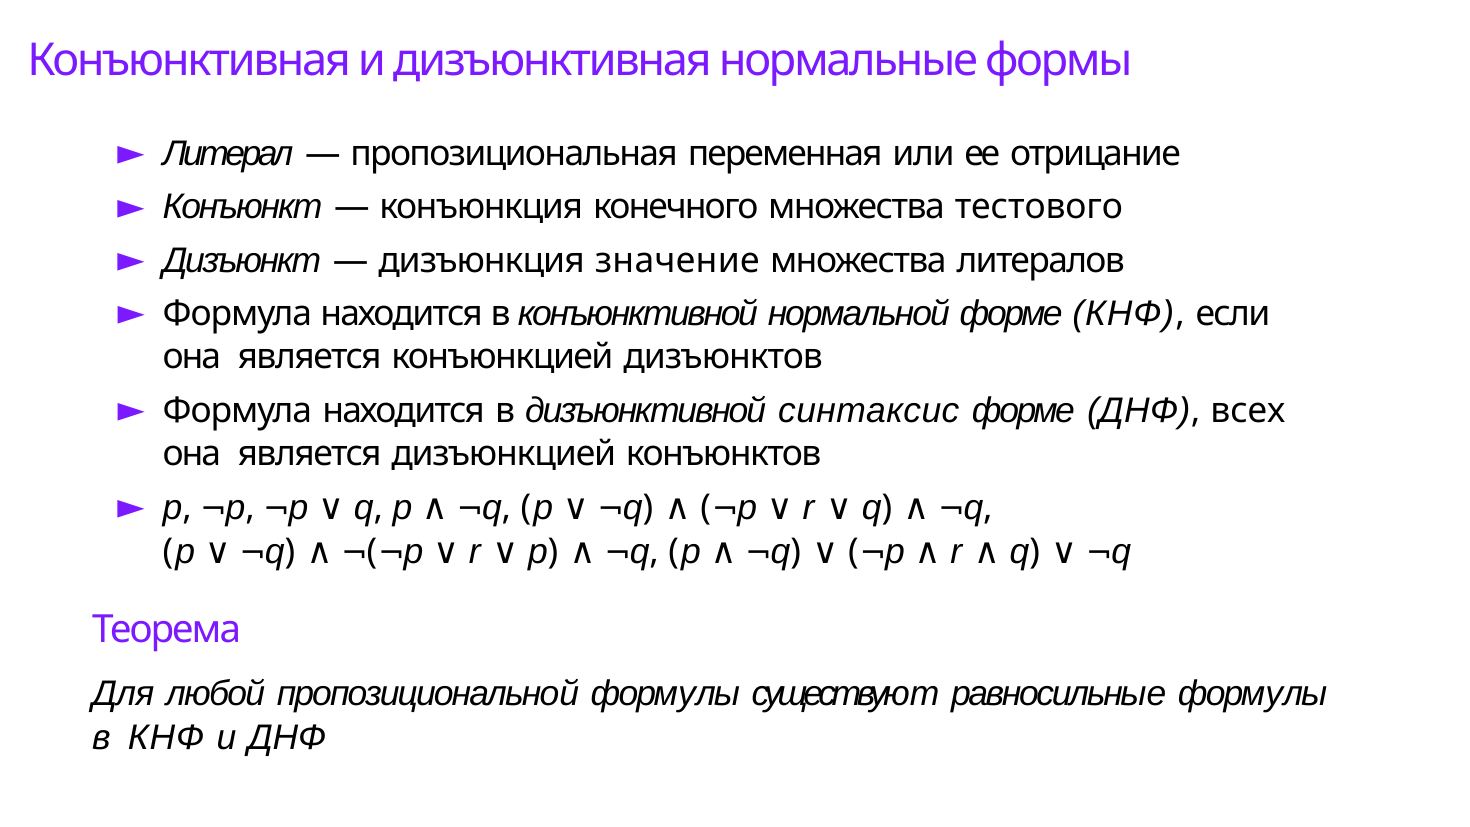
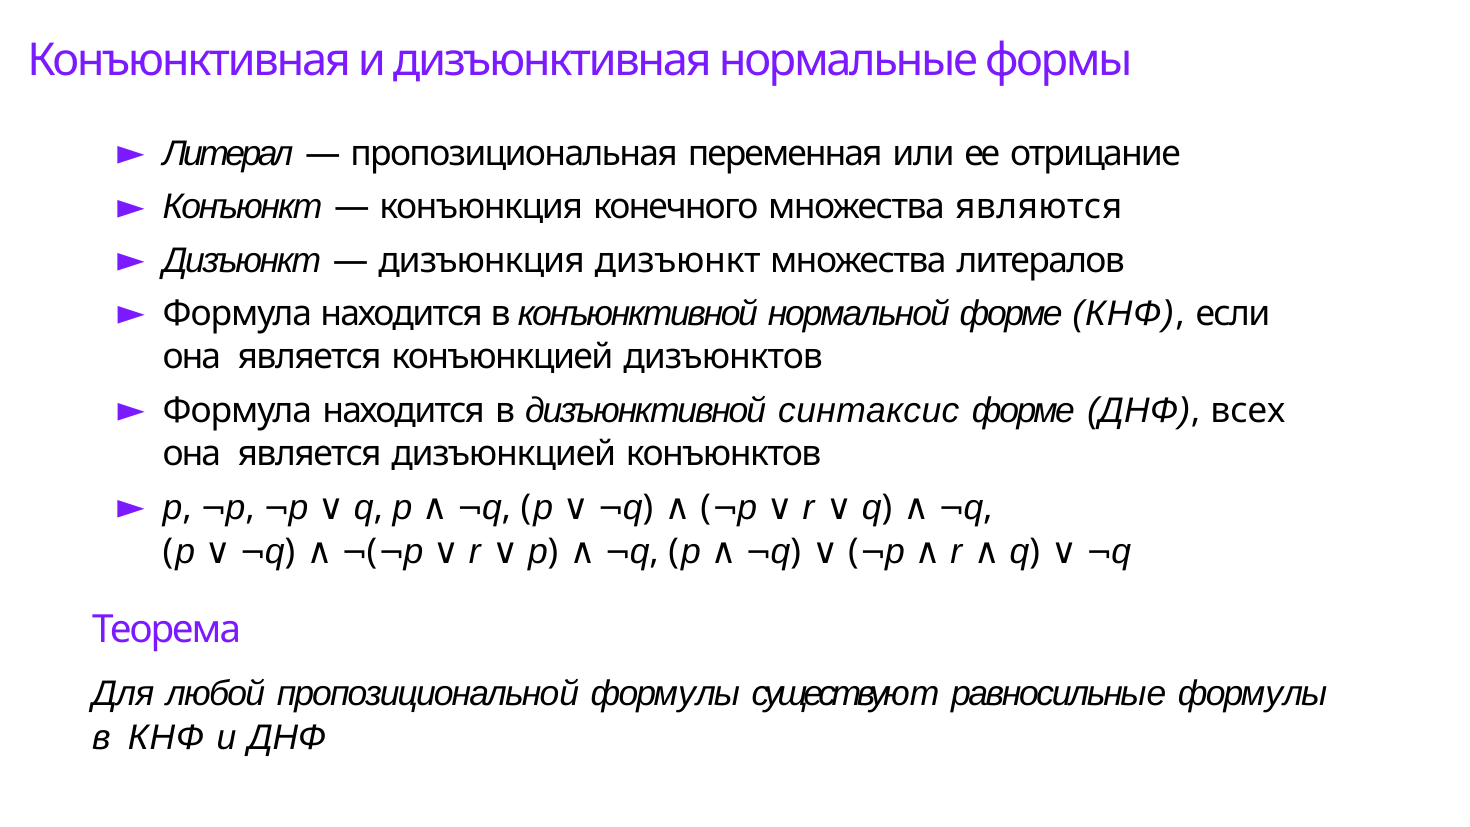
тестового: тестового -> являются (1039, 207)
дизъюнкция значение: значение -> дизъюнкт (678, 260)
